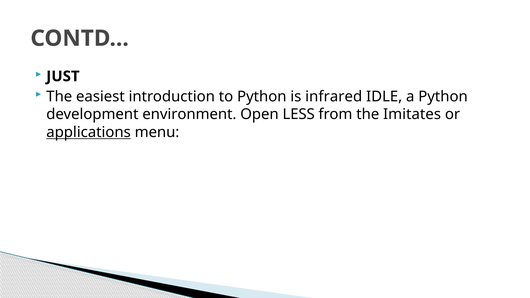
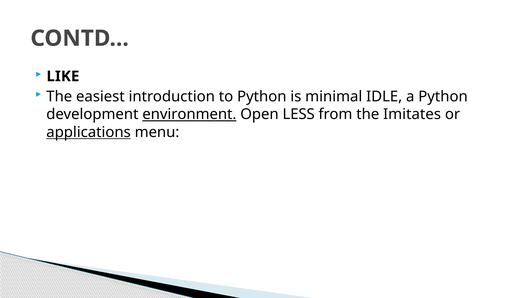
JUST: JUST -> LIKE (63, 76)
infrared: infrared -> minimal (334, 96)
environment underline: none -> present (189, 114)
